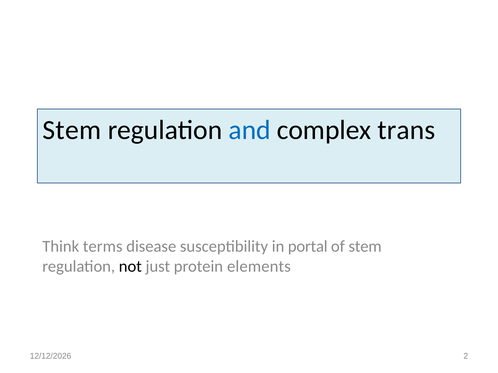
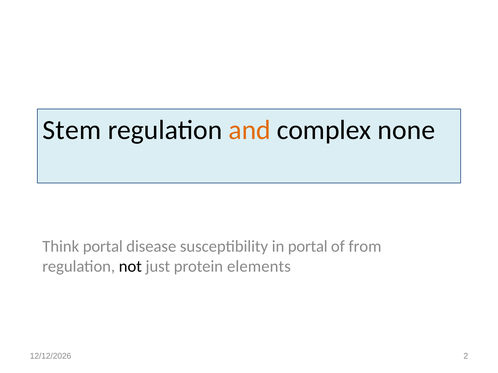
and colour: blue -> orange (250, 130)
trans: trans -> none (406, 130)
Think terms: terms -> portal (103, 247)
of stem: stem -> from (365, 247)
